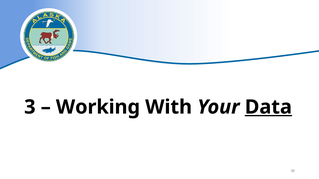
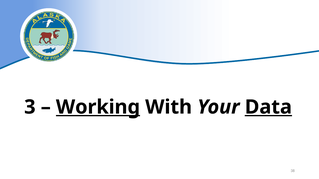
Working underline: none -> present (98, 107)
